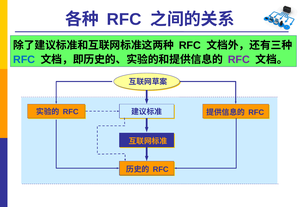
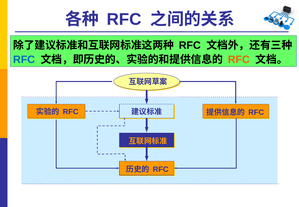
RFC colour: purple -> orange (239, 60)
